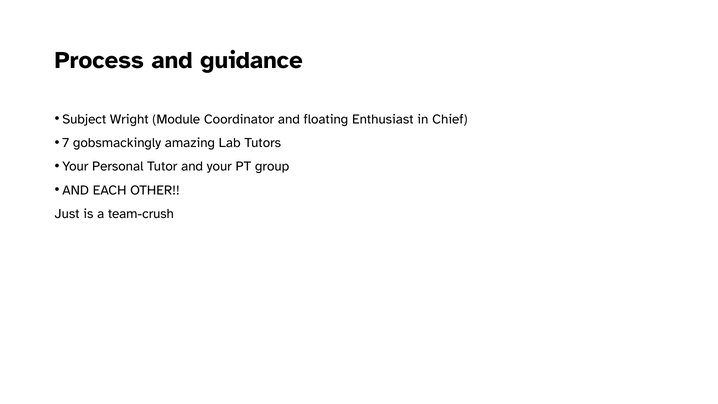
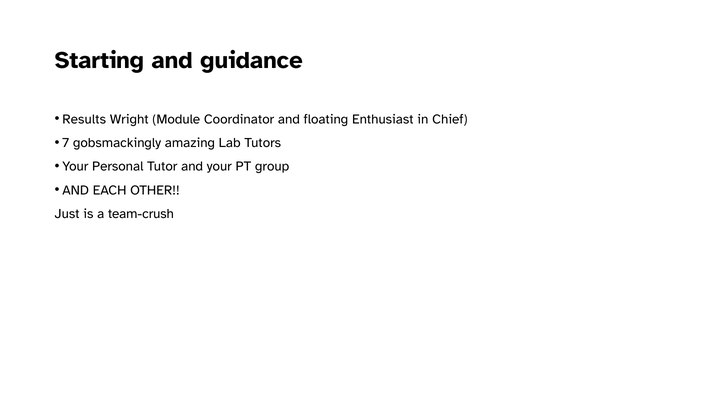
Process: Process -> Starting (99, 60)
Subject: Subject -> Results (84, 119)
